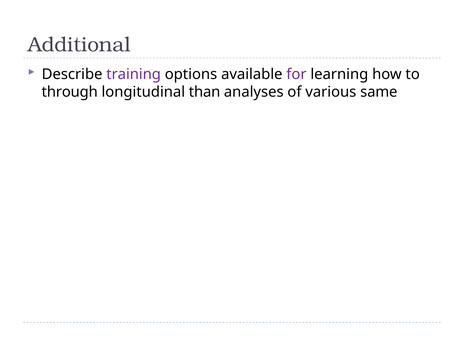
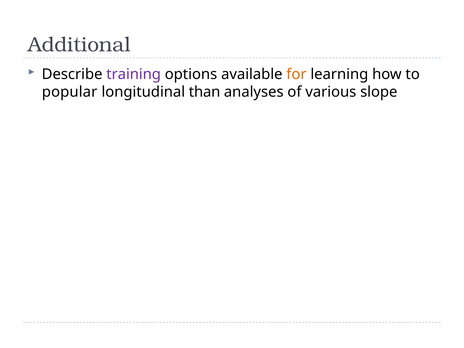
for colour: purple -> orange (296, 74)
through: through -> popular (70, 92)
same: same -> slope (379, 92)
